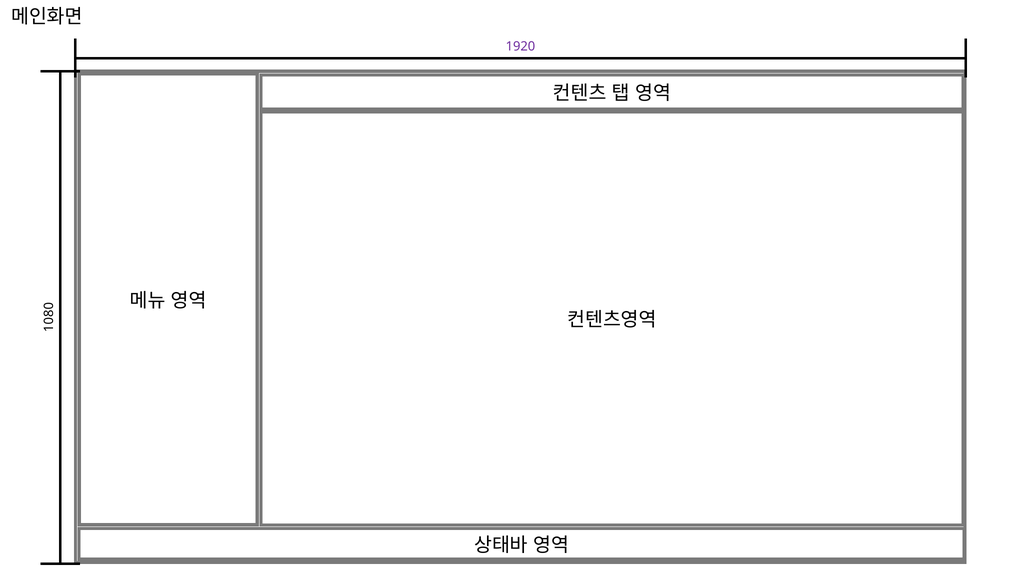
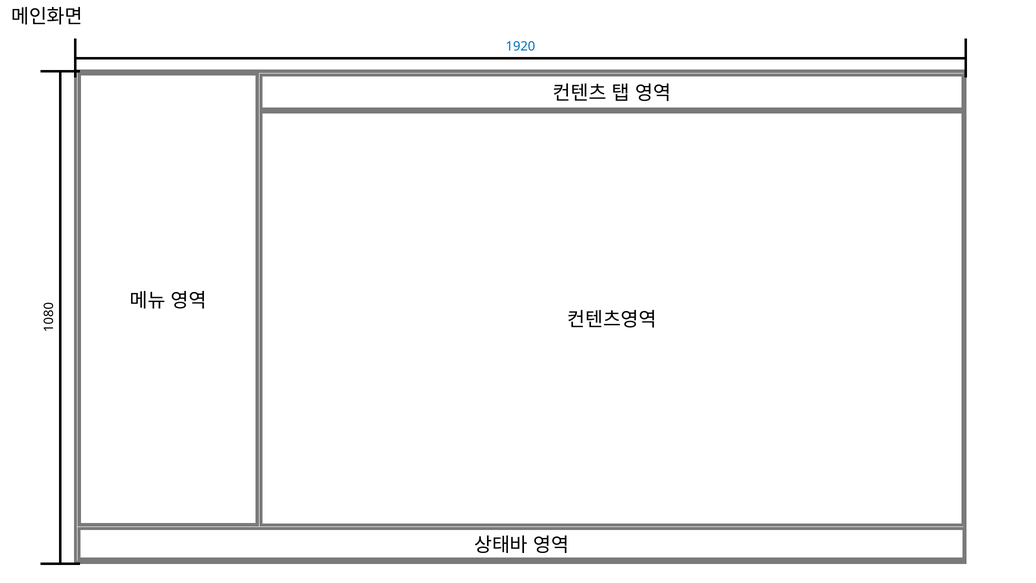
1920 colour: purple -> blue (520, 47)
